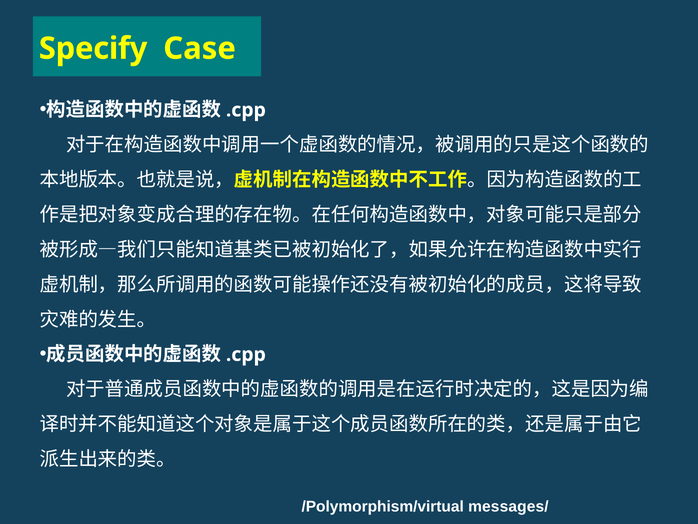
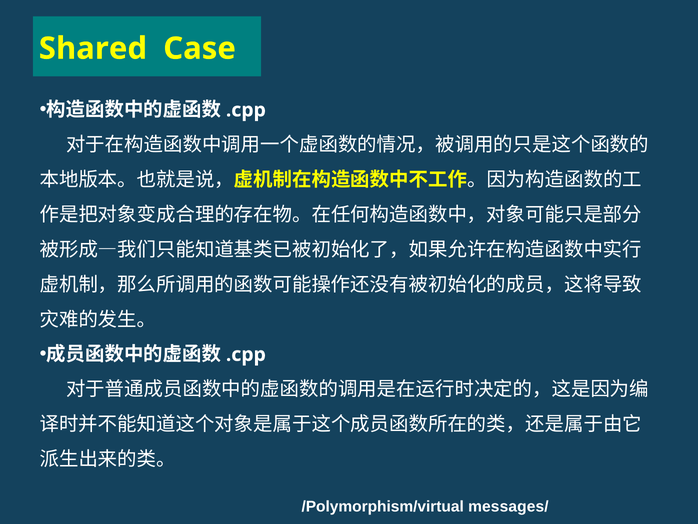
Specify: Specify -> Shared (93, 48)
